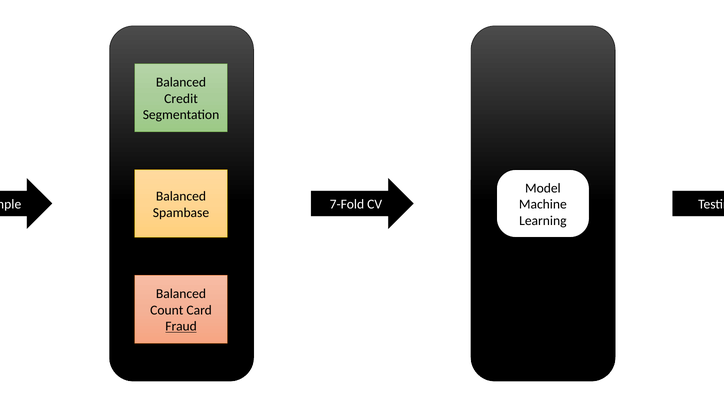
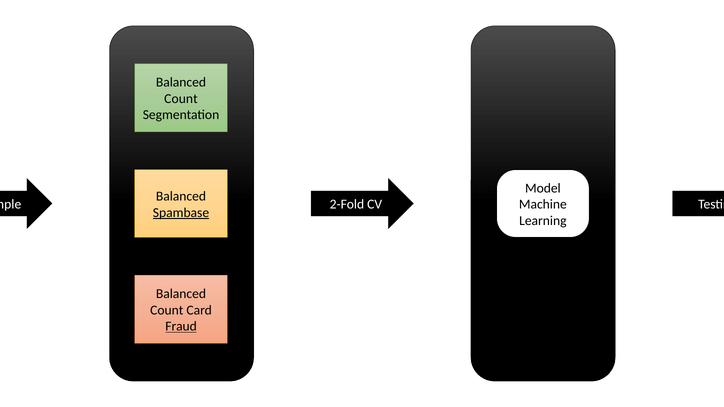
Credit: Credit -> Count (181, 99)
7-Fold: 7-Fold -> 2-Fold (347, 205)
Spambase underline: none -> present (181, 213)
